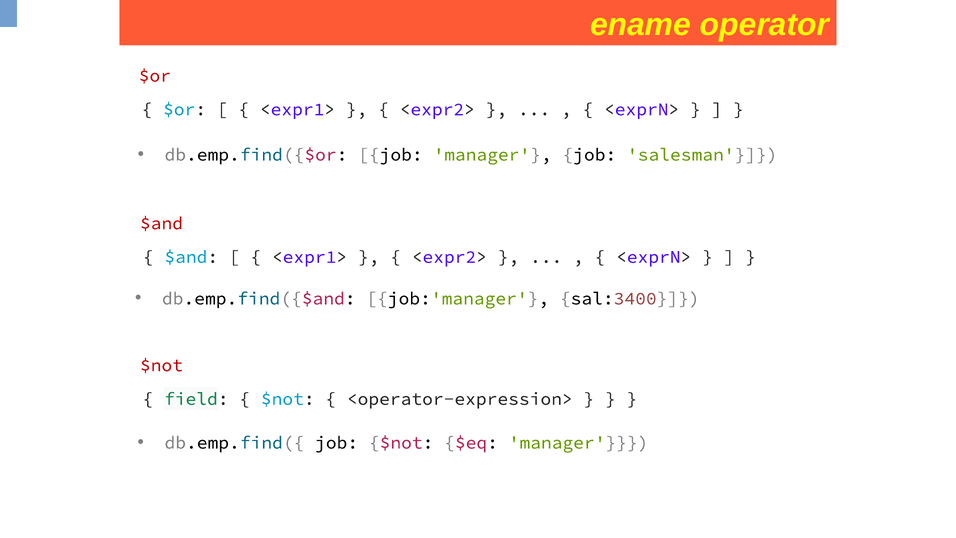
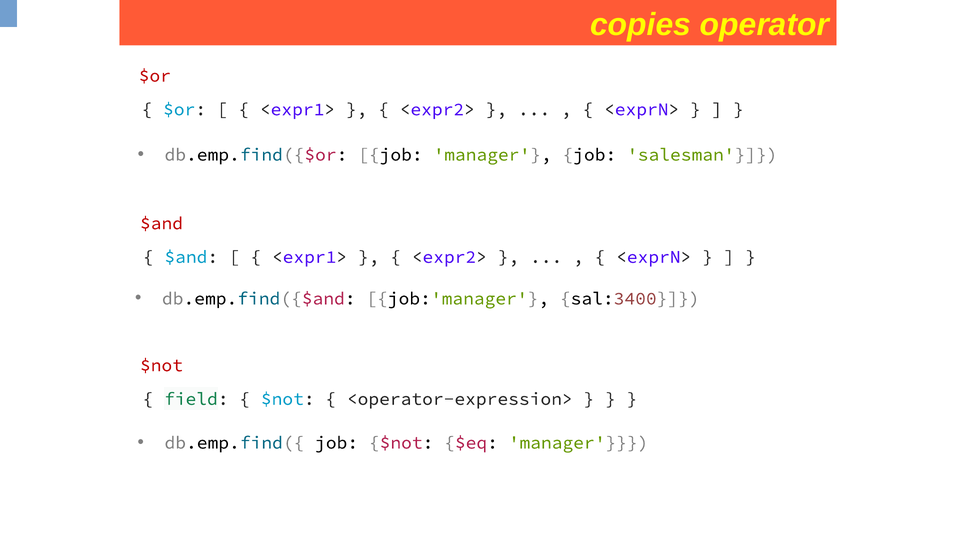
ename: ename -> copies (641, 25)
